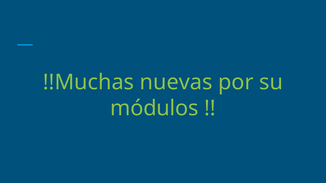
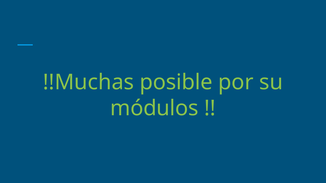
nuevas: nuevas -> posible (176, 82)
